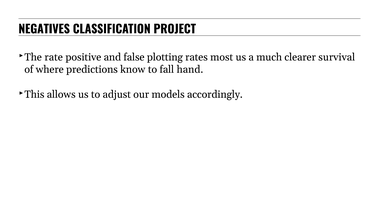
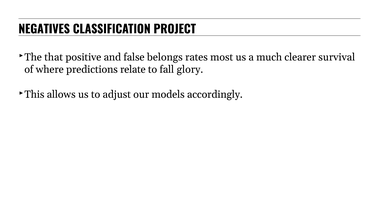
rate: rate -> that (54, 57)
plotting: plotting -> belongs (165, 57)
know: know -> relate (133, 70)
hand: hand -> glory (190, 70)
